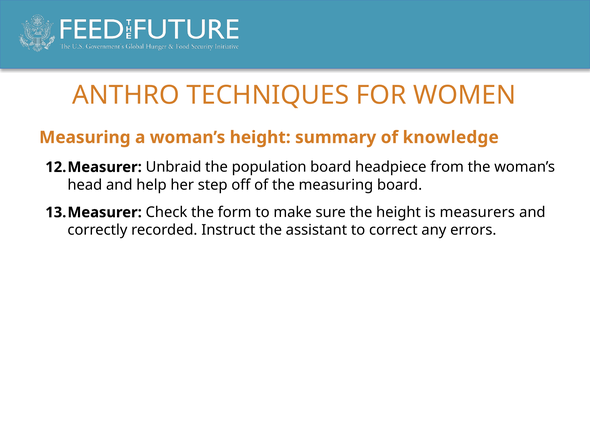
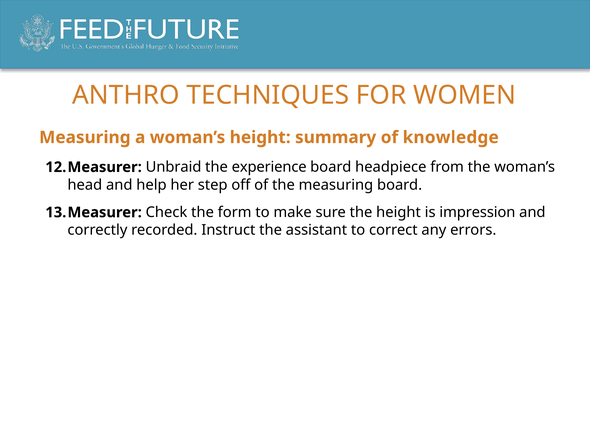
population: population -> experience (269, 167)
measurers: measurers -> impression (477, 212)
